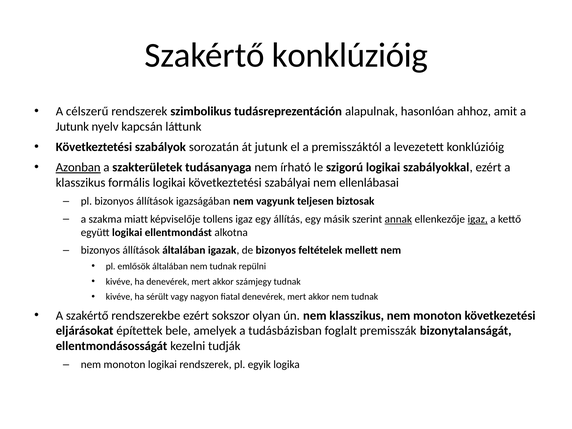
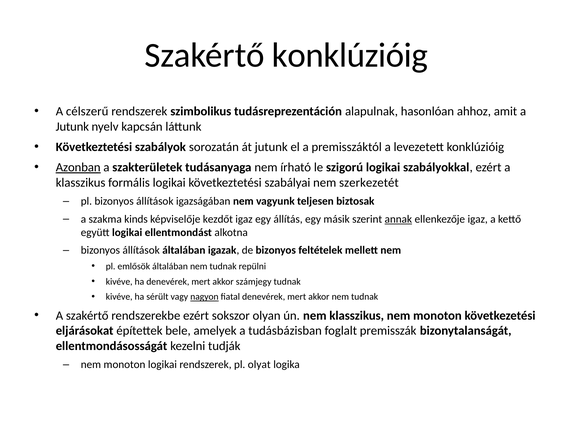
ellenlábasai: ellenlábasai -> szerkezetét (369, 183)
miatt: miatt -> kinds (136, 219)
tollens: tollens -> kezdőt (218, 219)
igaz underline: present -> none (478, 219)
nagyon underline: none -> present (204, 297)
egyik: egyik -> olyat (259, 365)
